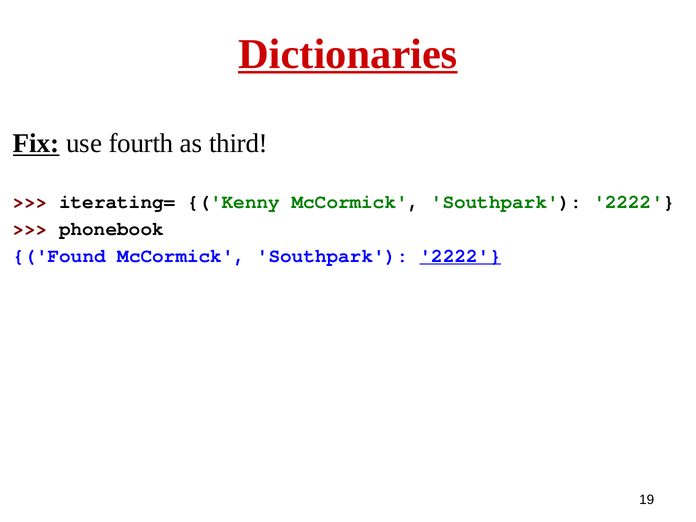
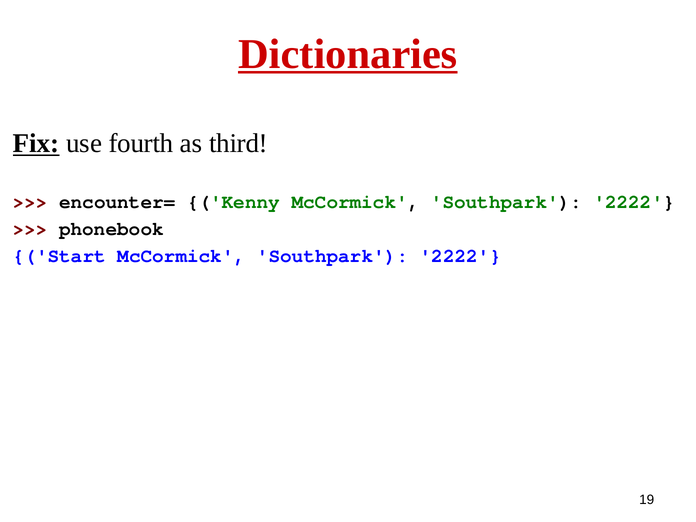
iterating=: iterating= -> encounter= (117, 202)
Found: Found -> Start (59, 256)
2222 underline: present -> none (460, 256)
